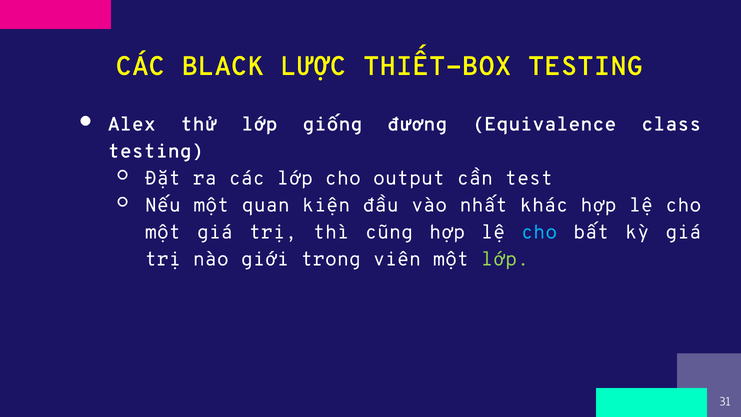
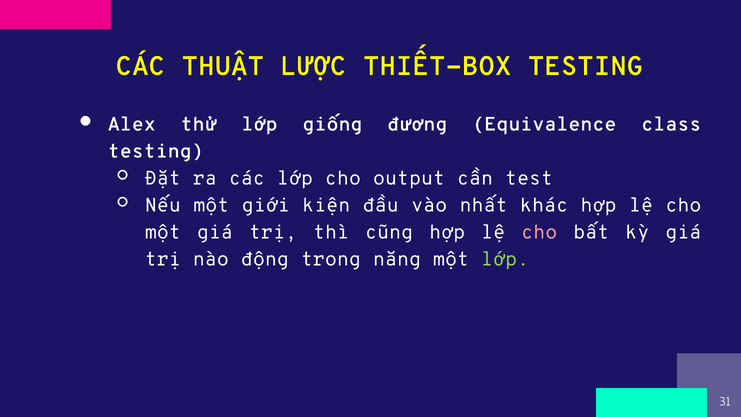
BLACK: BLACK -> THUẬT (223, 66)
quan: quan -> giới (266, 205)
cho colour: light blue -> pink (539, 232)
giới: giới -> động (265, 259)
viên: viên -> năng (397, 259)
